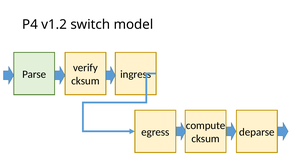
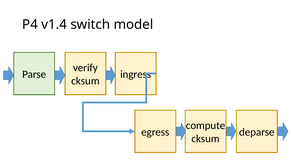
v1.2: v1.2 -> v1.4 (54, 24)
